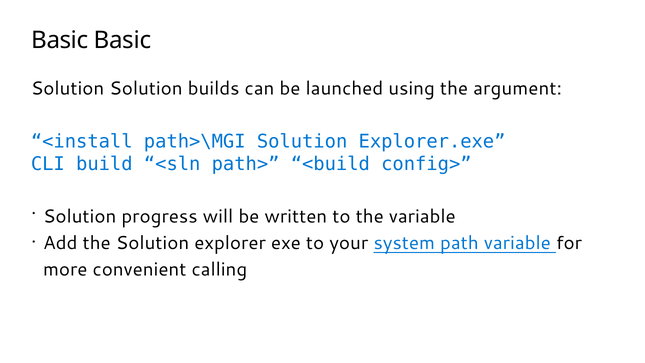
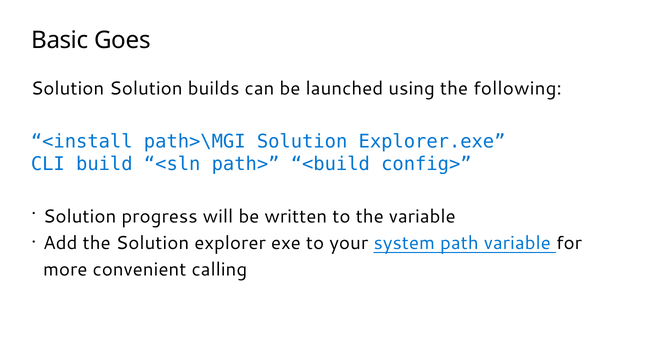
Basic Basic: Basic -> Goes (122, 40)
argument: argument -> following (518, 89)
